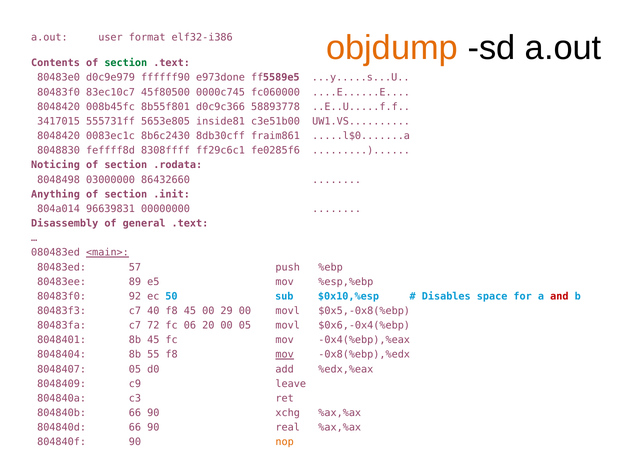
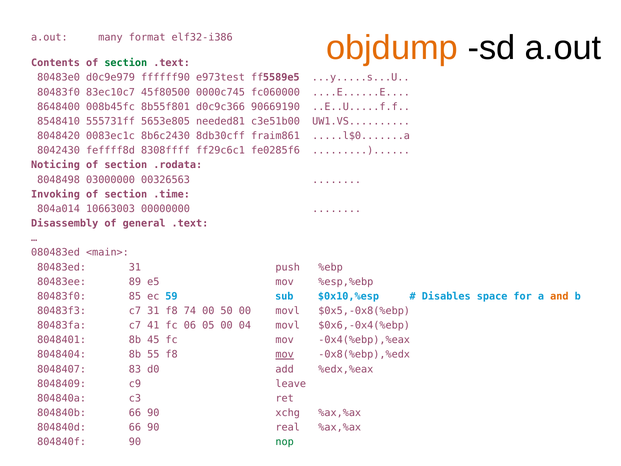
user: user -> many (111, 37)
e973done: e973done -> e973test (220, 78)
8048420: 8048420 -> 8648400 (59, 107)
58893778: 58893778 -> 90669190 (275, 107)
3417015: 3417015 -> 8548410 (59, 121)
inside81: inside81 -> needed81 (220, 121)
8048830: 8048830 -> 8042430 (59, 150)
86432660: 86432660 -> 00326563 (165, 180)
Anything: Anything -> Invoking (56, 194)
.init: .init -> .time (172, 194)
96639831: 96639831 -> 10663003 (110, 209)
<main> underline: present -> none (107, 252)
80483ed 57: 57 -> 31 (135, 267)
92: 92 -> 85 (135, 296)
50: 50 -> 59 (171, 296)
and colour: red -> orange (559, 296)
c7 40: 40 -> 31 (153, 311)
f8 45: 45 -> 74 (190, 311)
29: 29 -> 50 (227, 311)
72: 72 -> 41 (153, 325)
20: 20 -> 05 (208, 325)
00 05: 05 -> 04 (245, 325)
8048407 05: 05 -> 83 (135, 369)
nop colour: orange -> green (285, 442)
